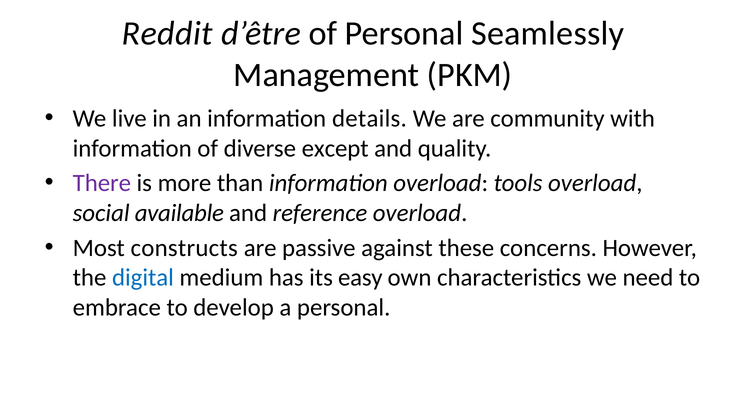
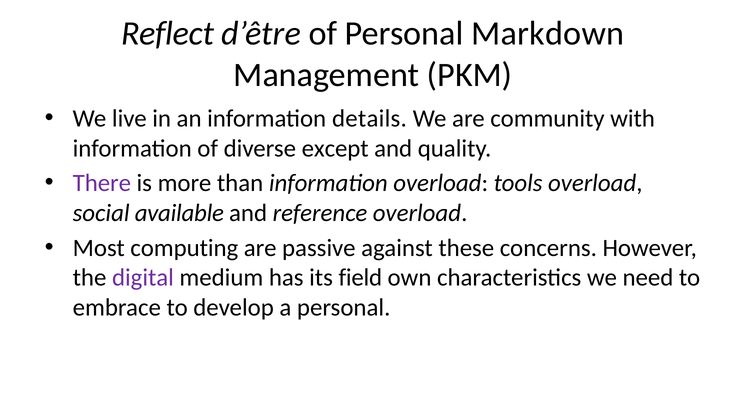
Reddit: Reddit -> Reflect (168, 34)
Seamlessly: Seamlessly -> Markdown (548, 34)
constructs: constructs -> computing (184, 248)
digital colour: blue -> purple (143, 277)
easy: easy -> field (360, 277)
